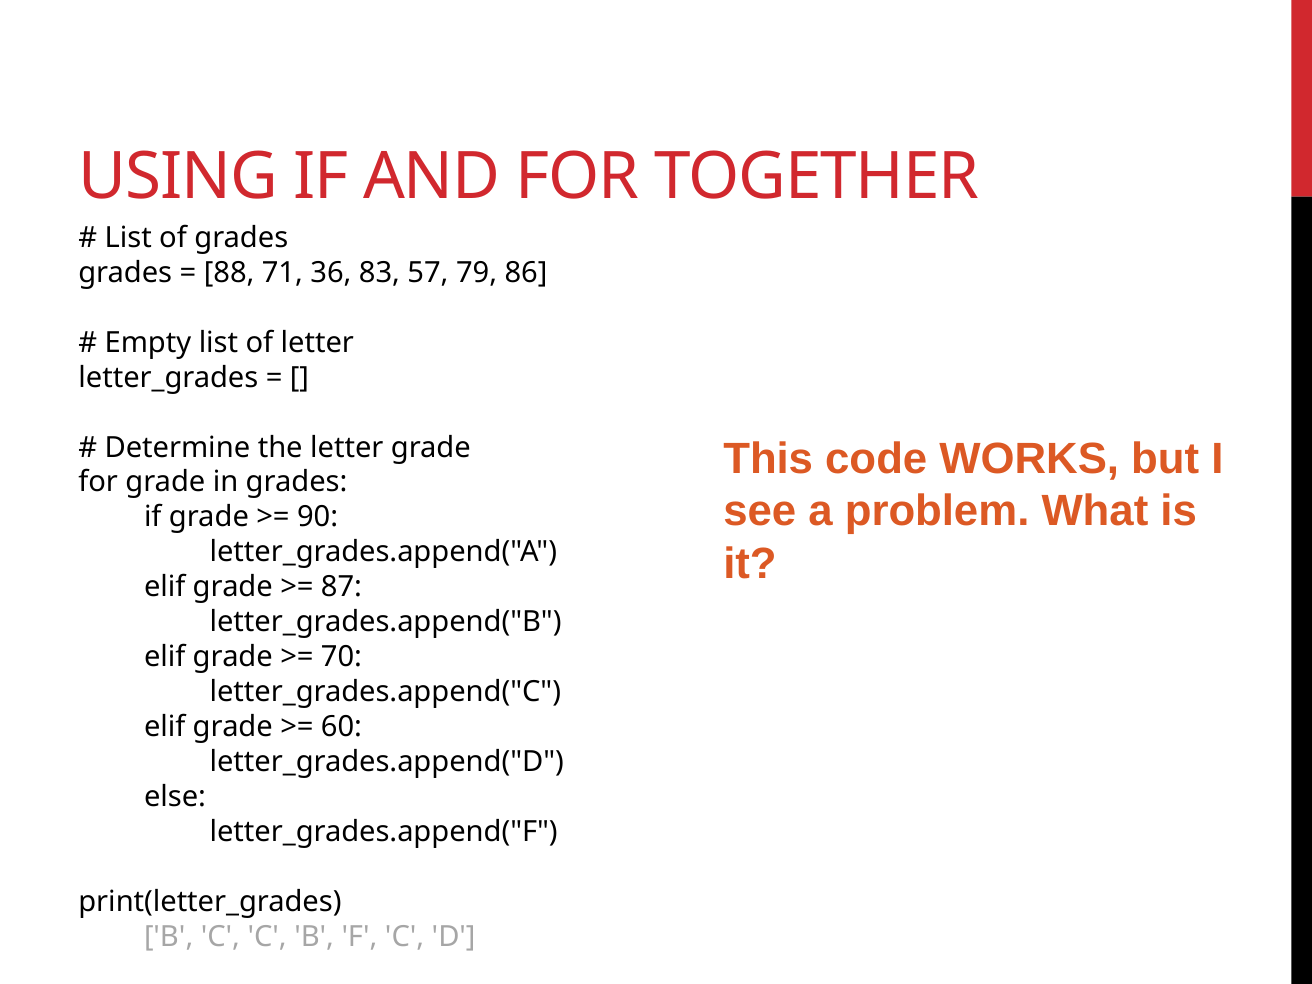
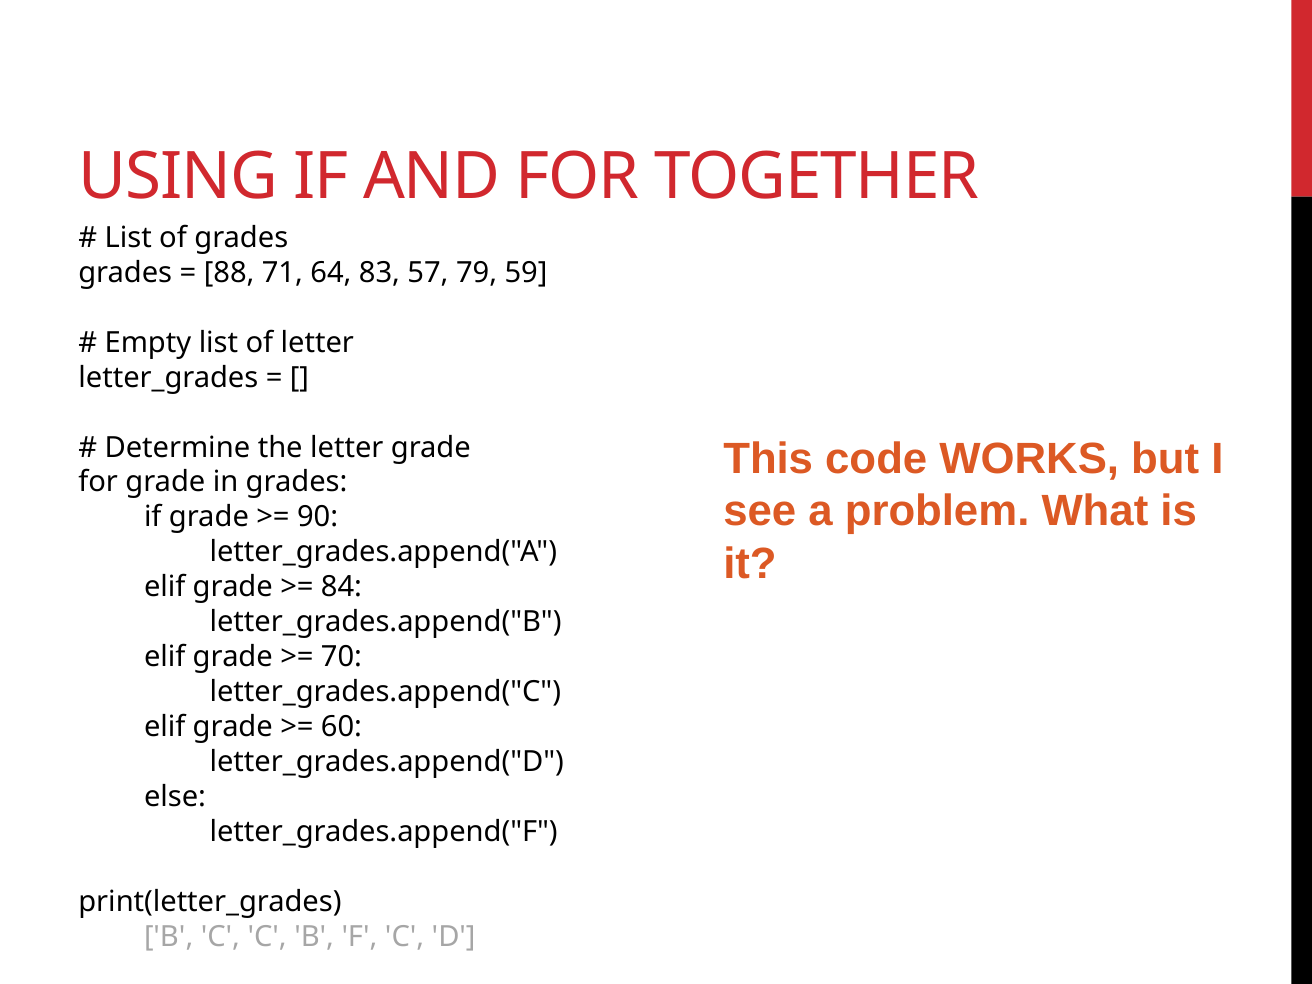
36: 36 -> 64 (331, 273)
86: 86 -> 59 (526, 273)
87: 87 -> 84 (341, 587)
